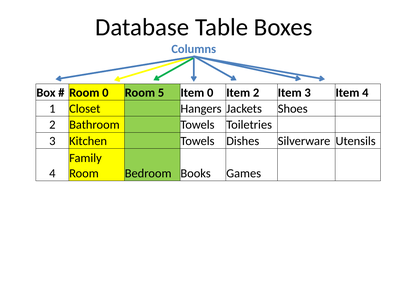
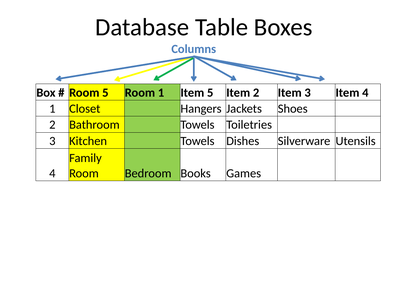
Room 0: 0 -> 5 (105, 93)
Room 5: 5 -> 1 (161, 93)
Item 0: 0 -> 5 (210, 93)
